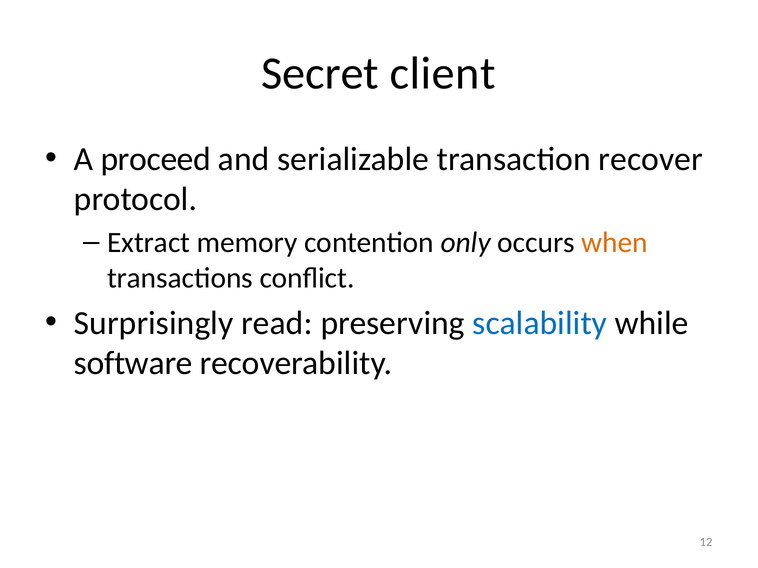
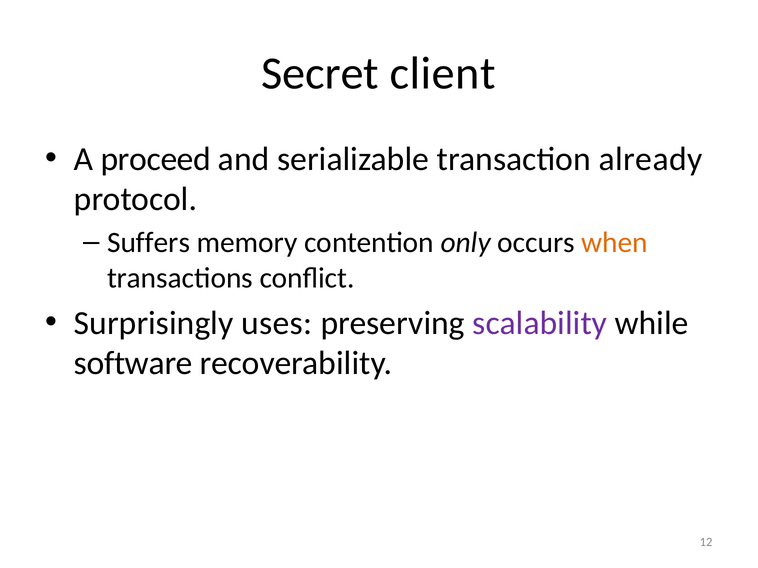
recover: recover -> already (651, 159)
Extract: Extract -> Suffers (149, 243)
read: read -> uses (277, 323)
scalability colour: blue -> purple (540, 323)
